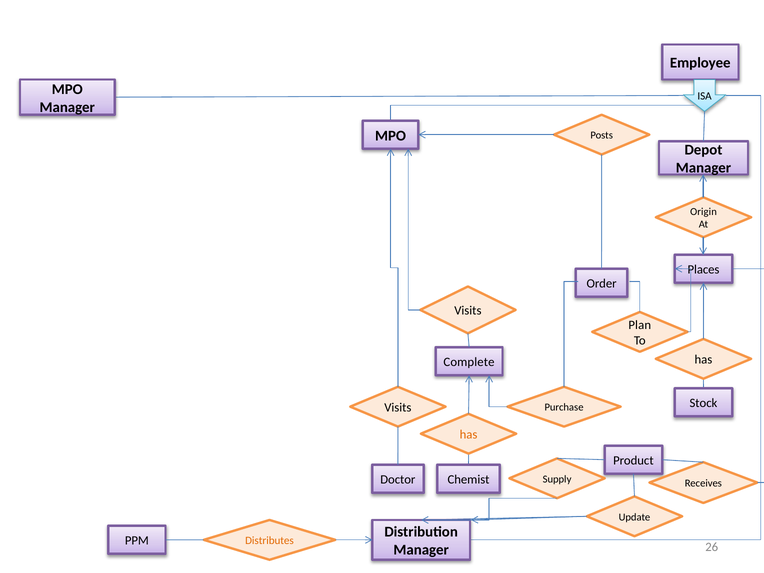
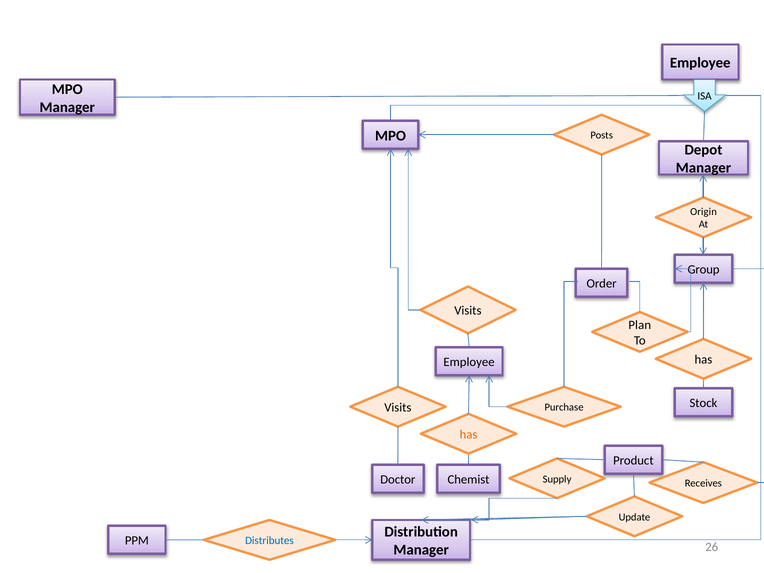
Places: Places -> Group (704, 270)
Complete: Complete -> Employee (469, 362)
Distributes colour: orange -> blue (270, 541)
